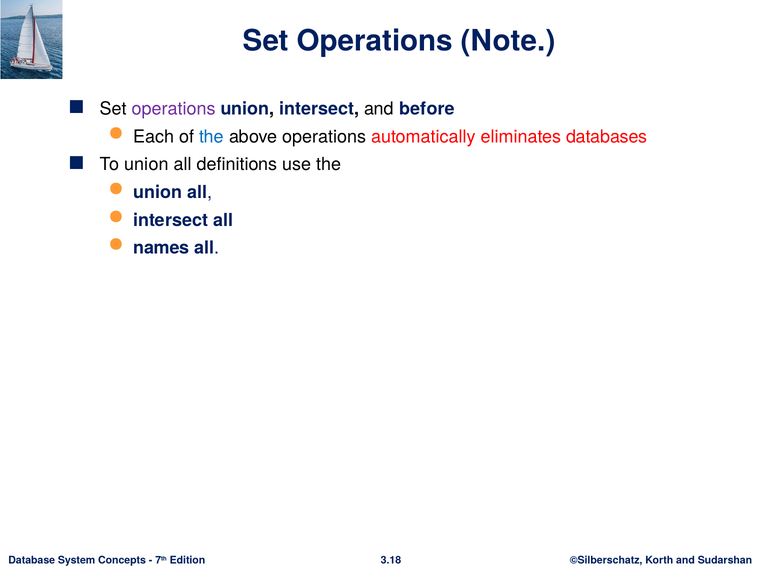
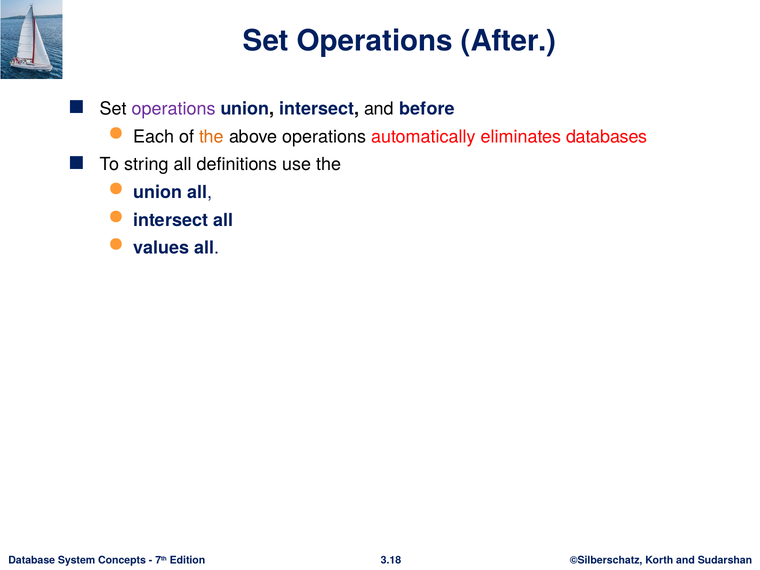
Note: Note -> After (509, 41)
the colour: blue -> orange (211, 137)
To union: union -> string (146, 165)
names: names -> values (161, 248)
